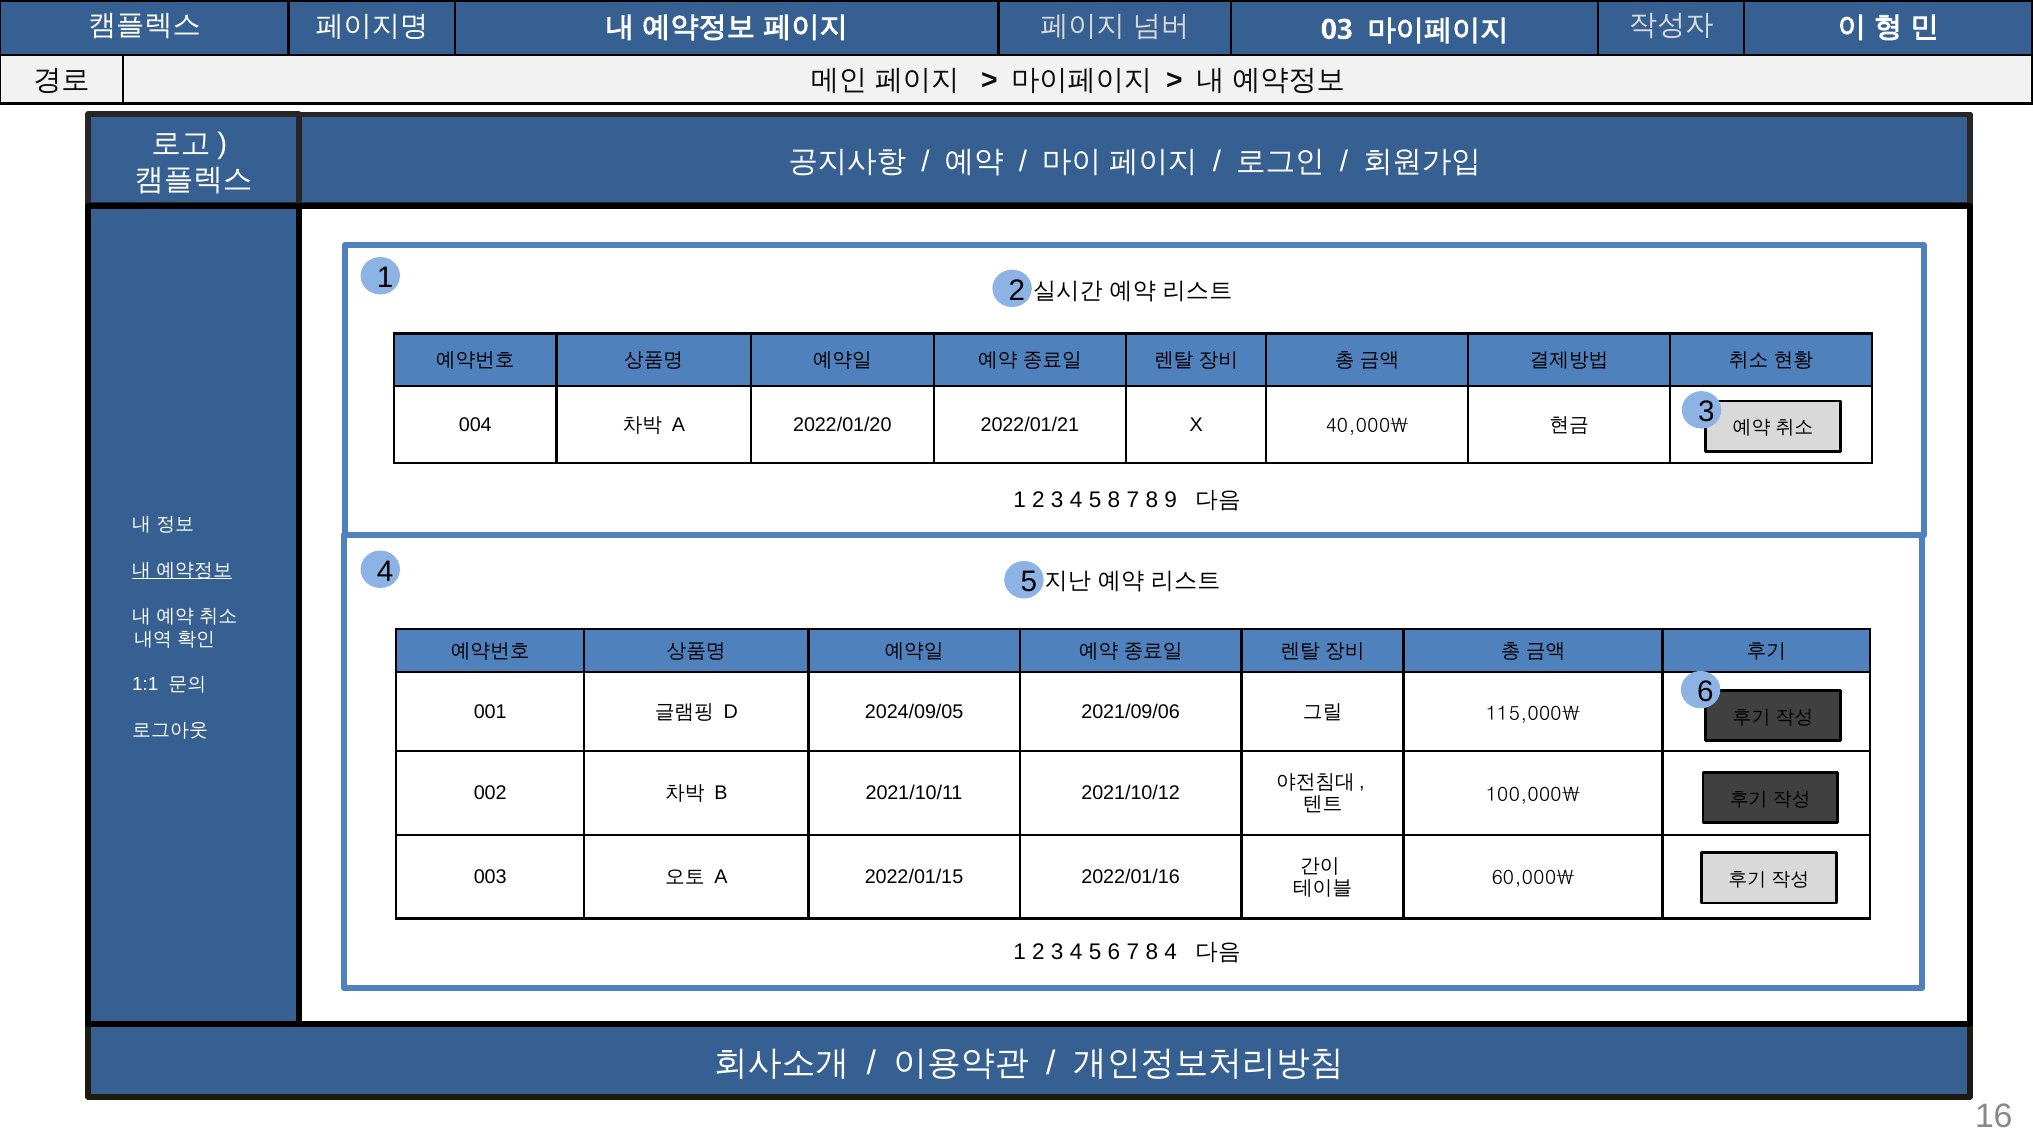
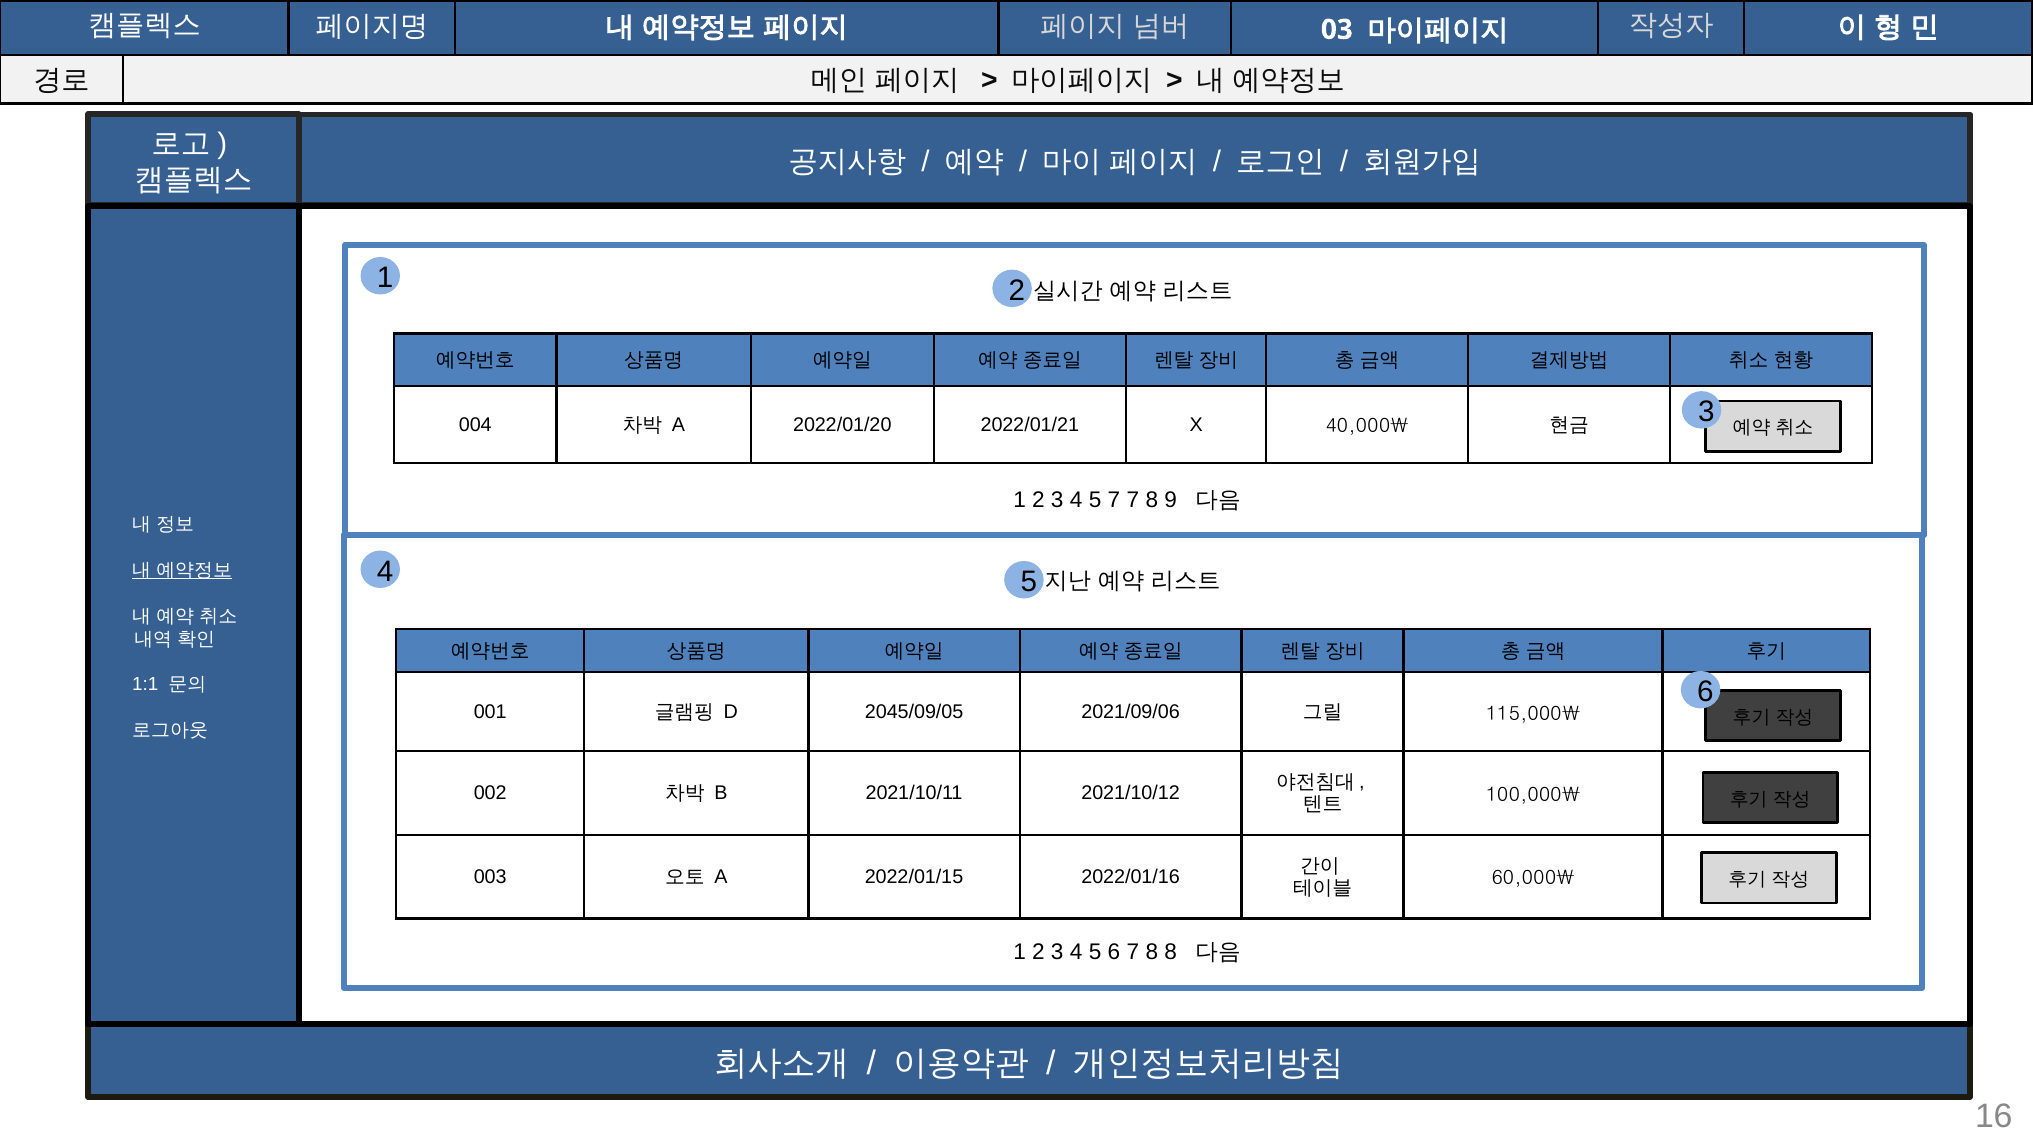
5 8: 8 -> 7 (1114, 500)
2024/09/05: 2024/09/05 -> 2045/09/05 (914, 712)
8 4: 4 -> 8 (1171, 951)
